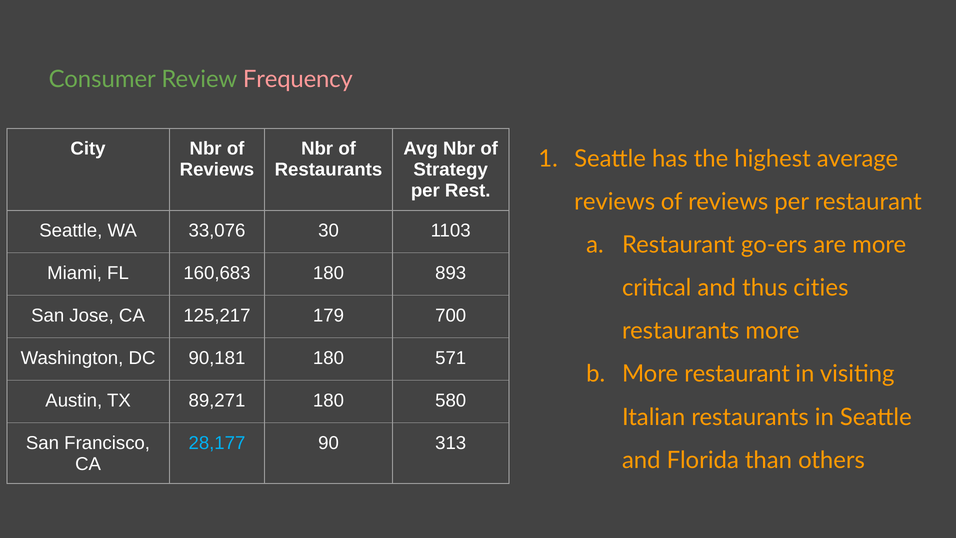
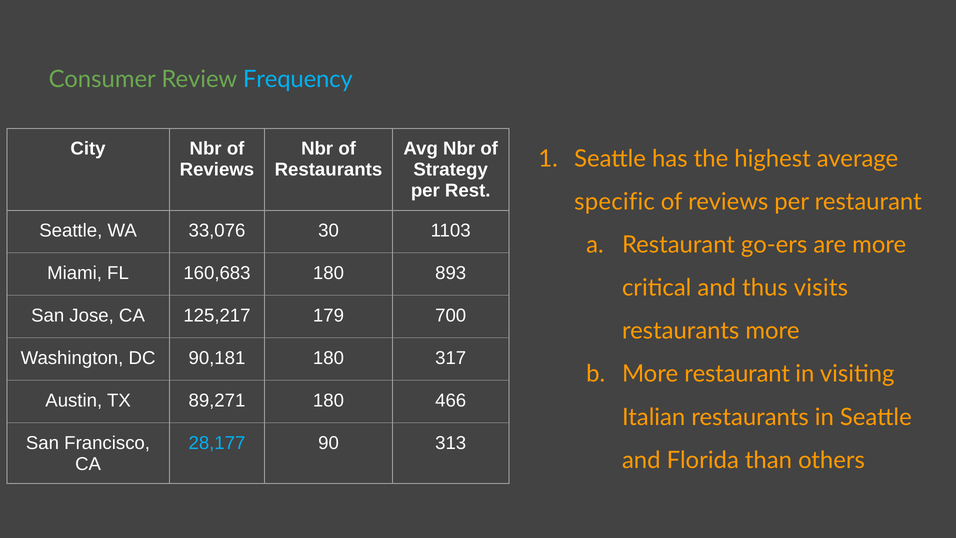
Frequency colour: pink -> light blue (298, 79)
reviews: reviews -> specific (615, 202)
cities: cities -> visits (821, 288)
571: 571 -> 317 (451, 358)
580: 580 -> 466 (451, 400)
